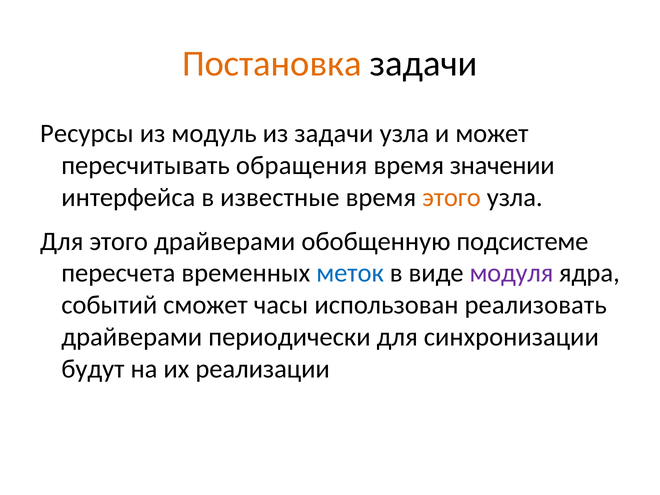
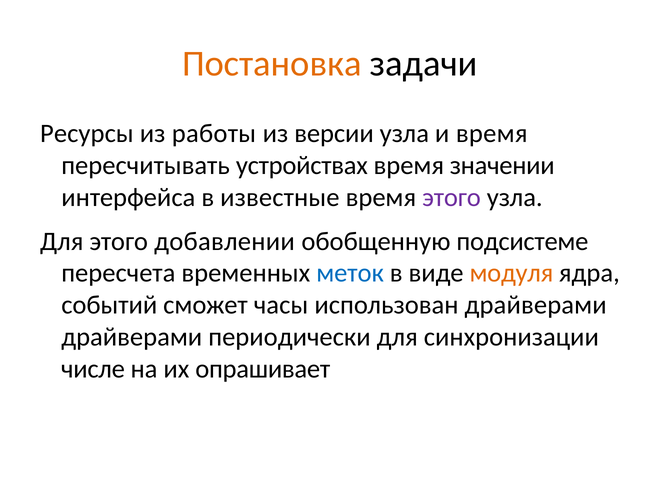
модуль: модуль -> работы (214, 134)
из задачи: задачи -> версии (334, 134)
и может: может -> время (492, 134)
обращения: обращения -> устройствах (302, 166)
этого colour: orange -> purple (452, 198)
этого драйверами: драйверами -> добавлении (225, 241)
модуля colour: purple -> orange (511, 273)
использован реализовать: реализовать -> драйверами (536, 305)
будут: будут -> числе (93, 369)
реализации: реализации -> опрашивает (263, 369)
